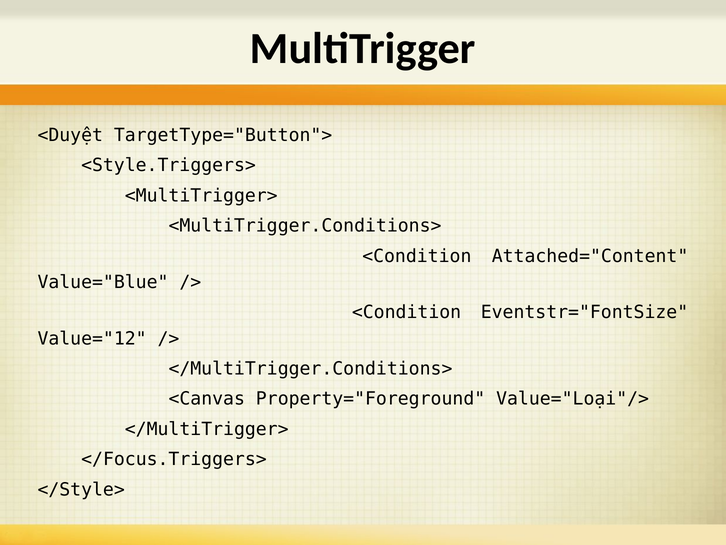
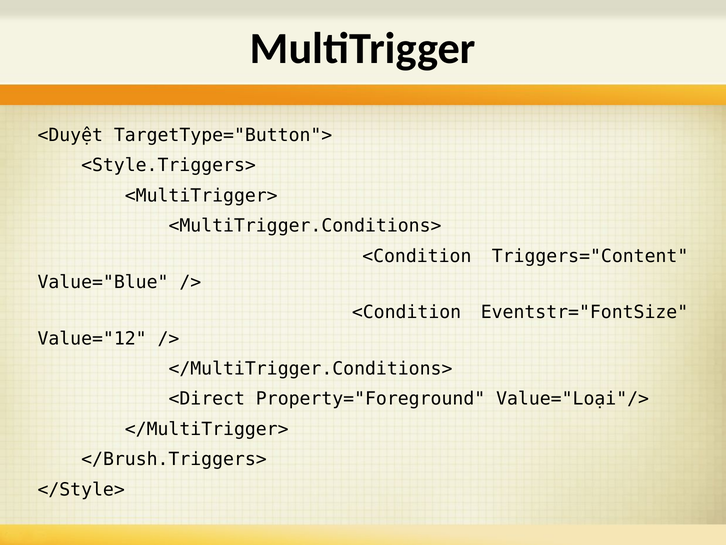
Attached="Content: Attached="Content -> Triggers="Content (590, 256)
<Canvas: <Canvas -> <Direct (207, 399)
</Focus.Triggers>: </Focus.Triggers> -> </Brush.Triggers> (174, 459)
